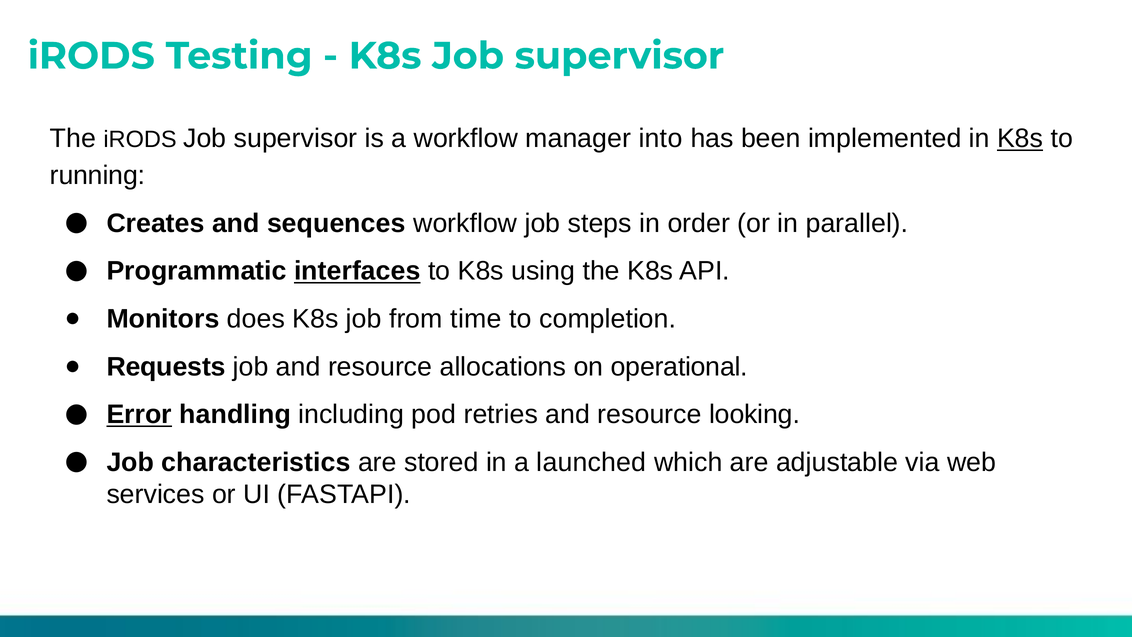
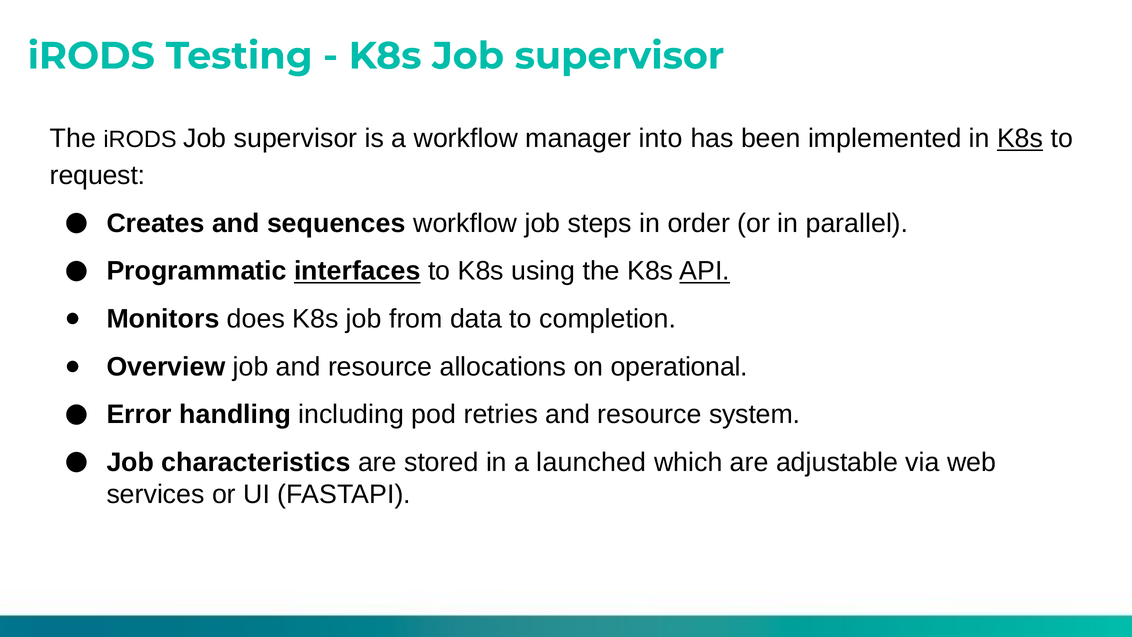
running: running -> request (98, 175)
API underline: none -> present (705, 271)
time: time -> data (476, 319)
Requests: Requests -> Overview (166, 367)
Error underline: present -> none (139, 415)
looking: looking -> system (755, 415)
